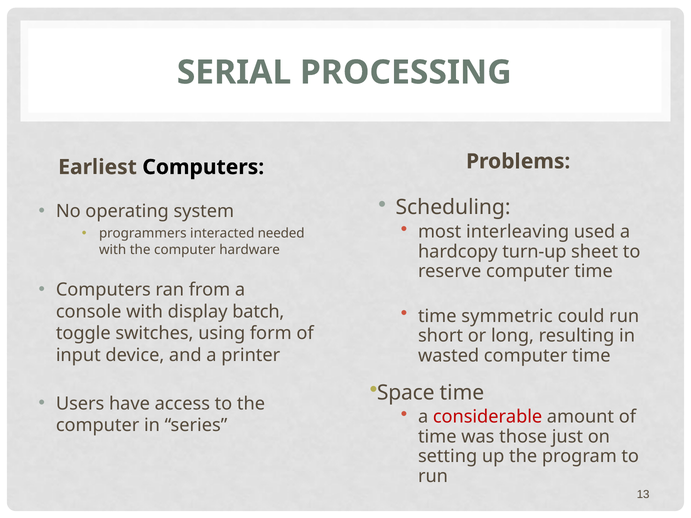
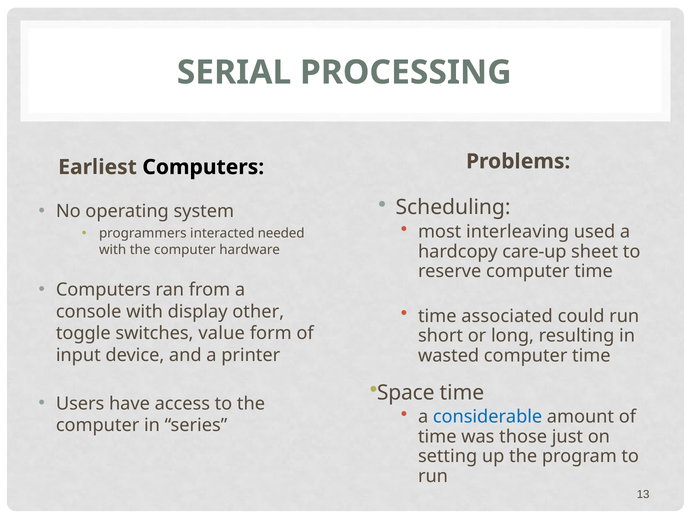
turn-up: turn-up -> care-up (534, 252)
symmetric: symmetric -> associated (507, 316)
batch: batch -> other (258, 312)
using: using -> value (222, 334)
considerable colour: red -> blue (488, 417)
